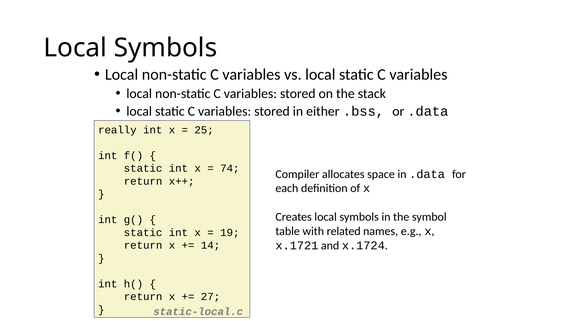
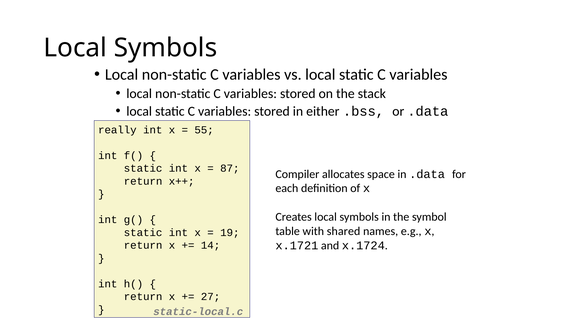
25: 25 -> 55 (204, 130)
74: 74 -> 87 (230, 168)
related: related -> shared (344, 231)
